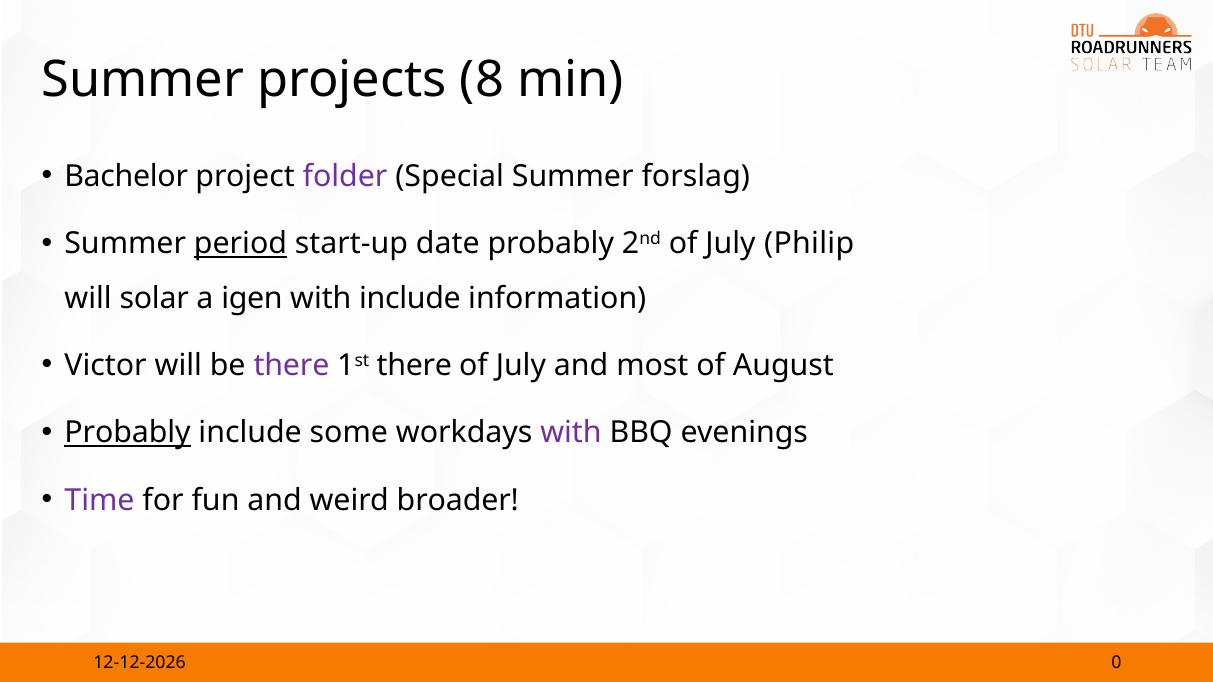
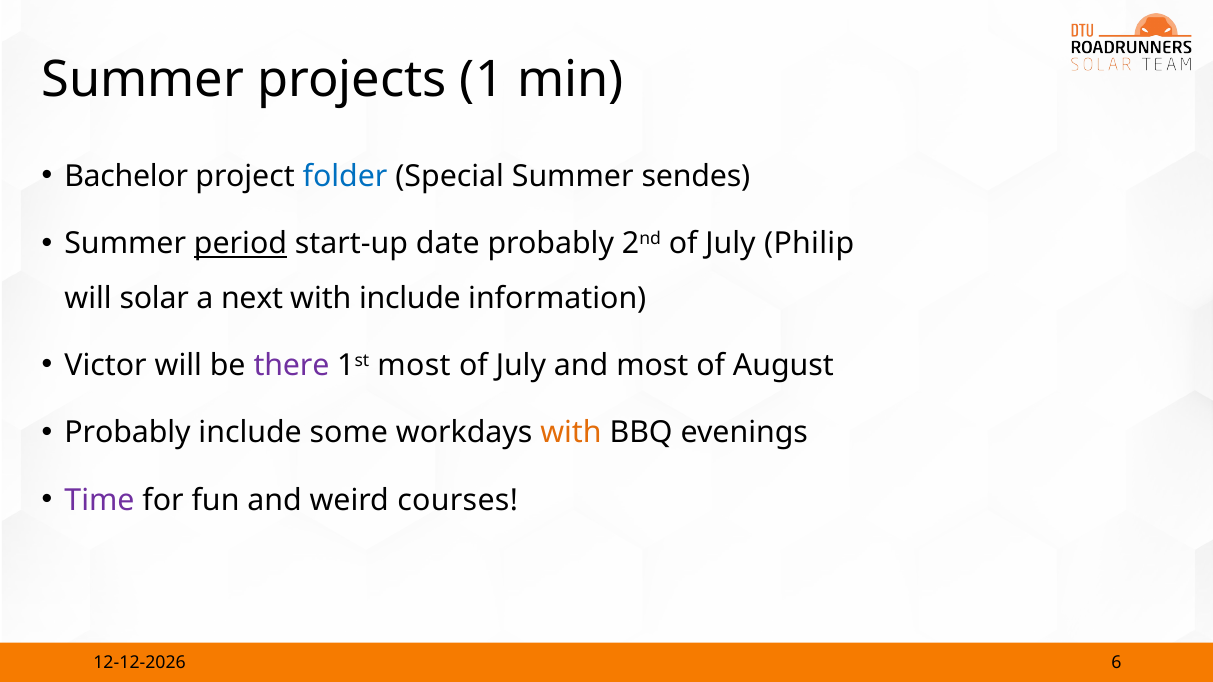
8: 8 -> 1 (482, 80)
folder colour: purple -> blue (345, 177)
forslag: forslag -> sendes (696, 177)
igen: igen -> next (252, 299)
1st there: there -> most (414, 366)
Probably underline: present -> none (128, 433)
with colour: purple -> orange (571, 433)
broader: broader -> courses (458, 500)
0: 0 -> 6 (1117, 663)
